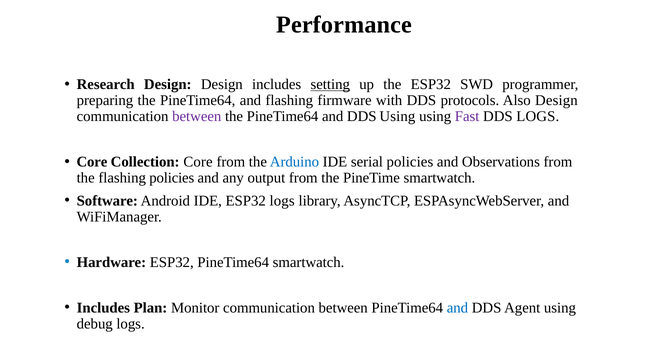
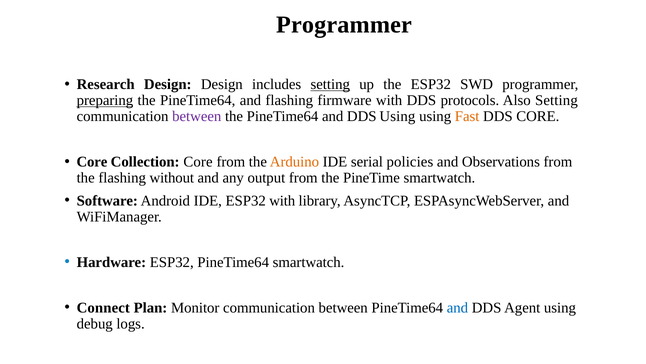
Performance: Performance -> Programmer (344, 25)
preparing underline: none -> present (105, 100)
Also Design: Design -> Setting (556, 100)
Fast colour: purple -> orange (467, 116)
DDS LOGS: LOGS -> CORE (538, 116)
Arduino colour: blue -> orange (294, 162)
flashing policies: policies -> without (172, 178)
ESP32 logs: logs -> with (282, 200)
Includes: Includes -> Connect (103, 307)
